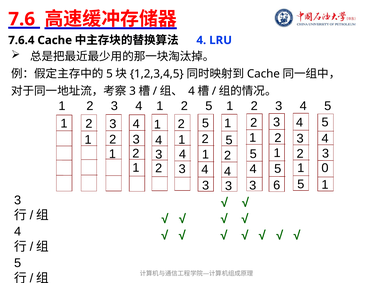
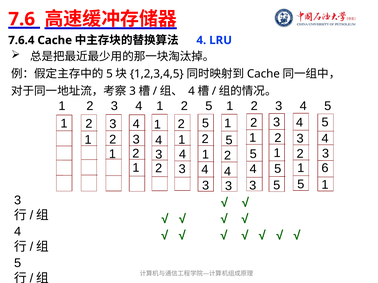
0: 0 -> 6 (325, 168)
3 6: 6 -> 5 (277, 185)
